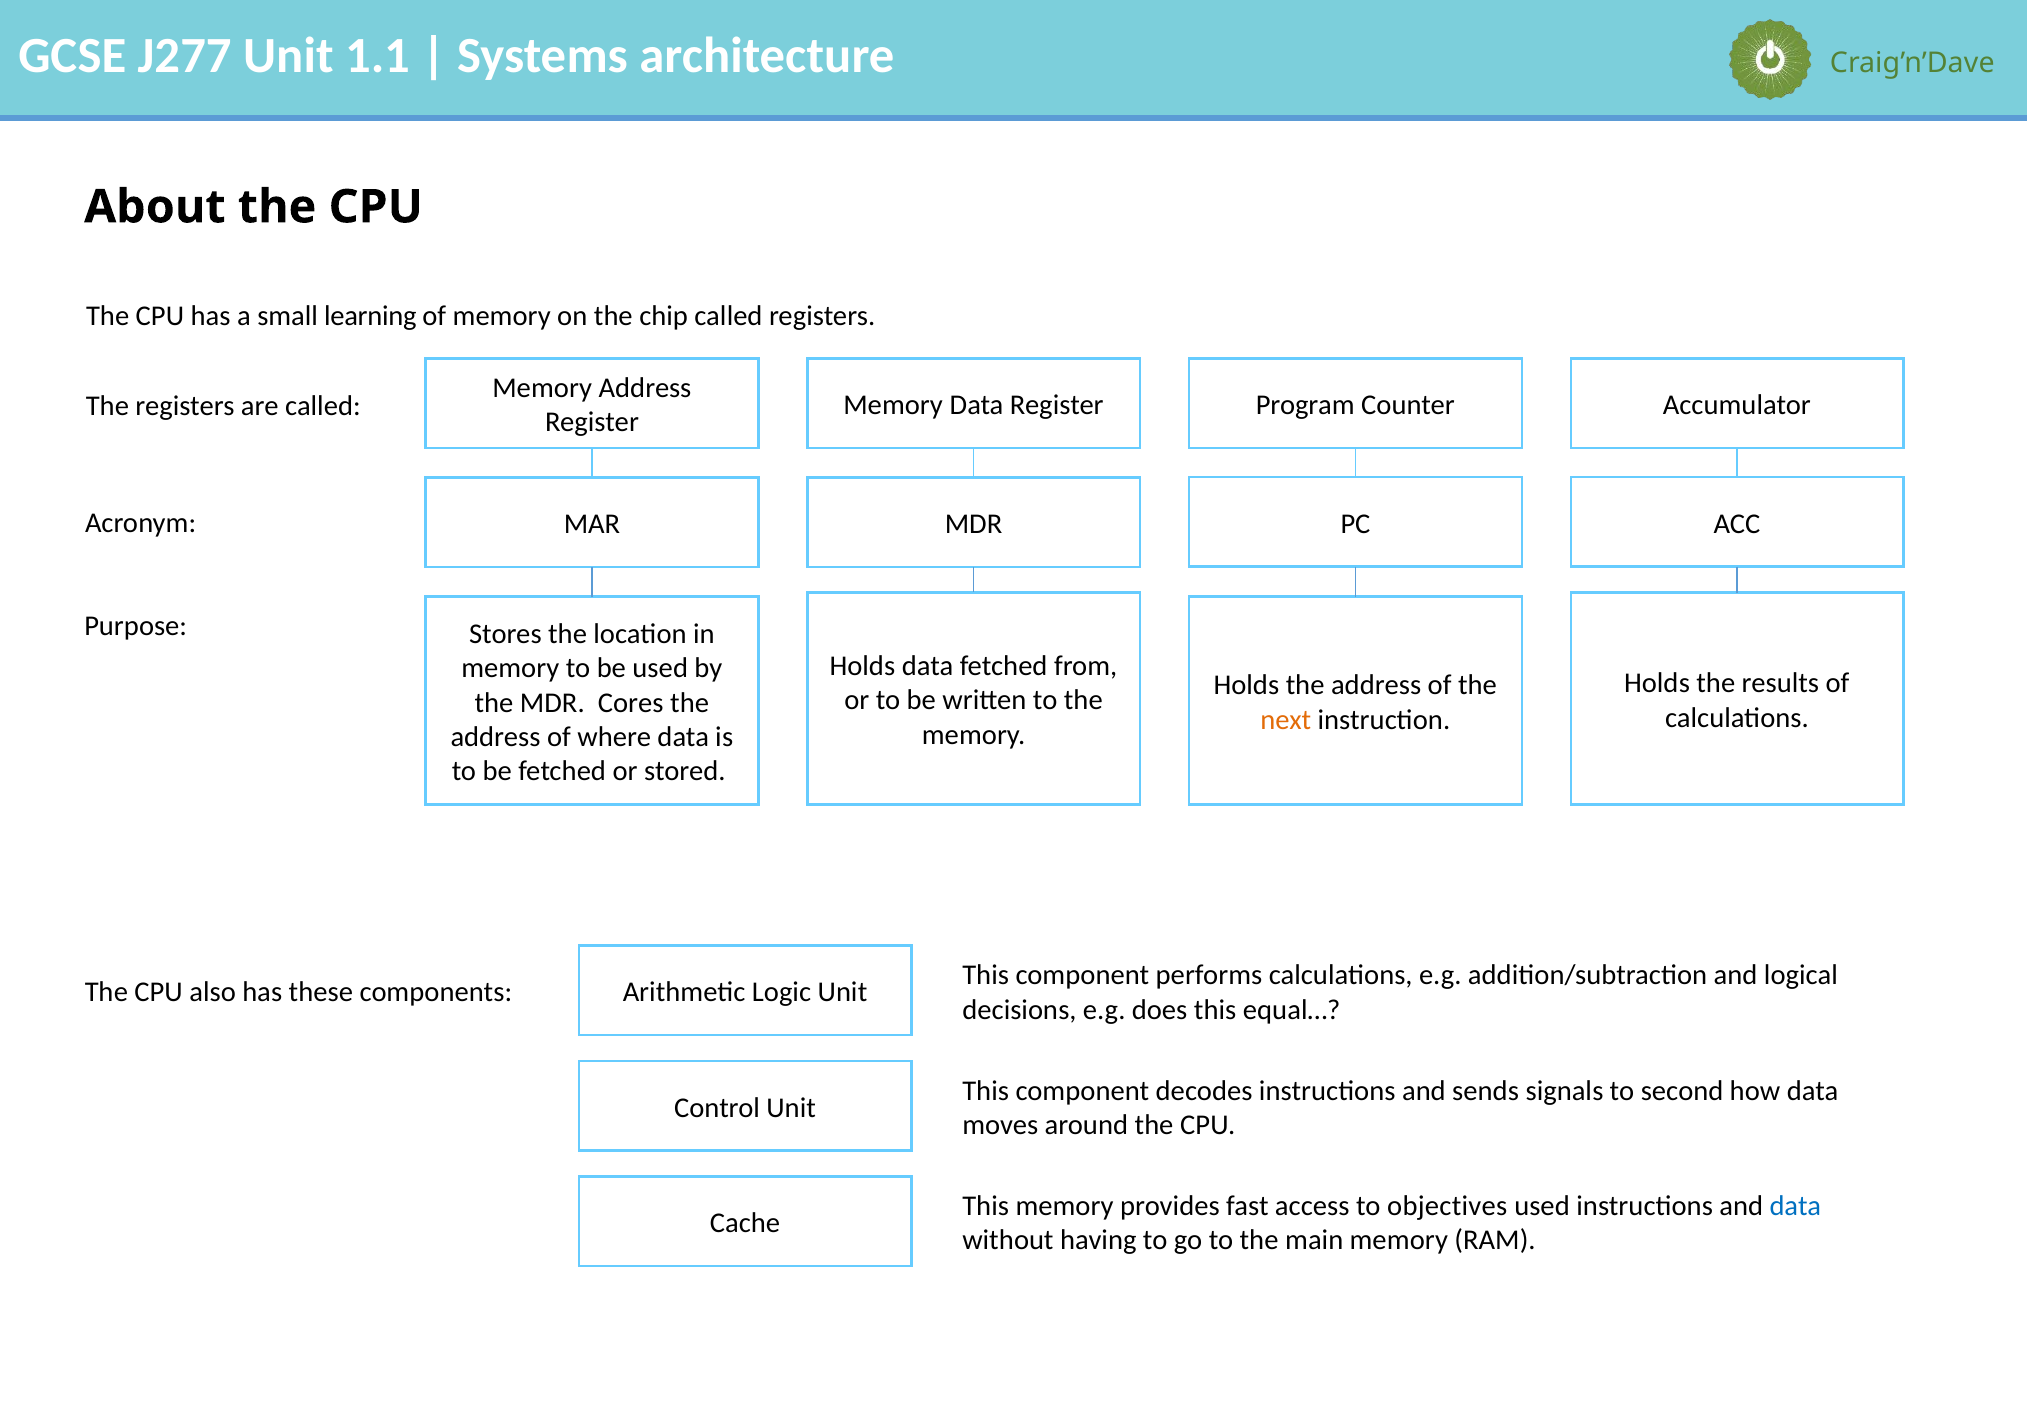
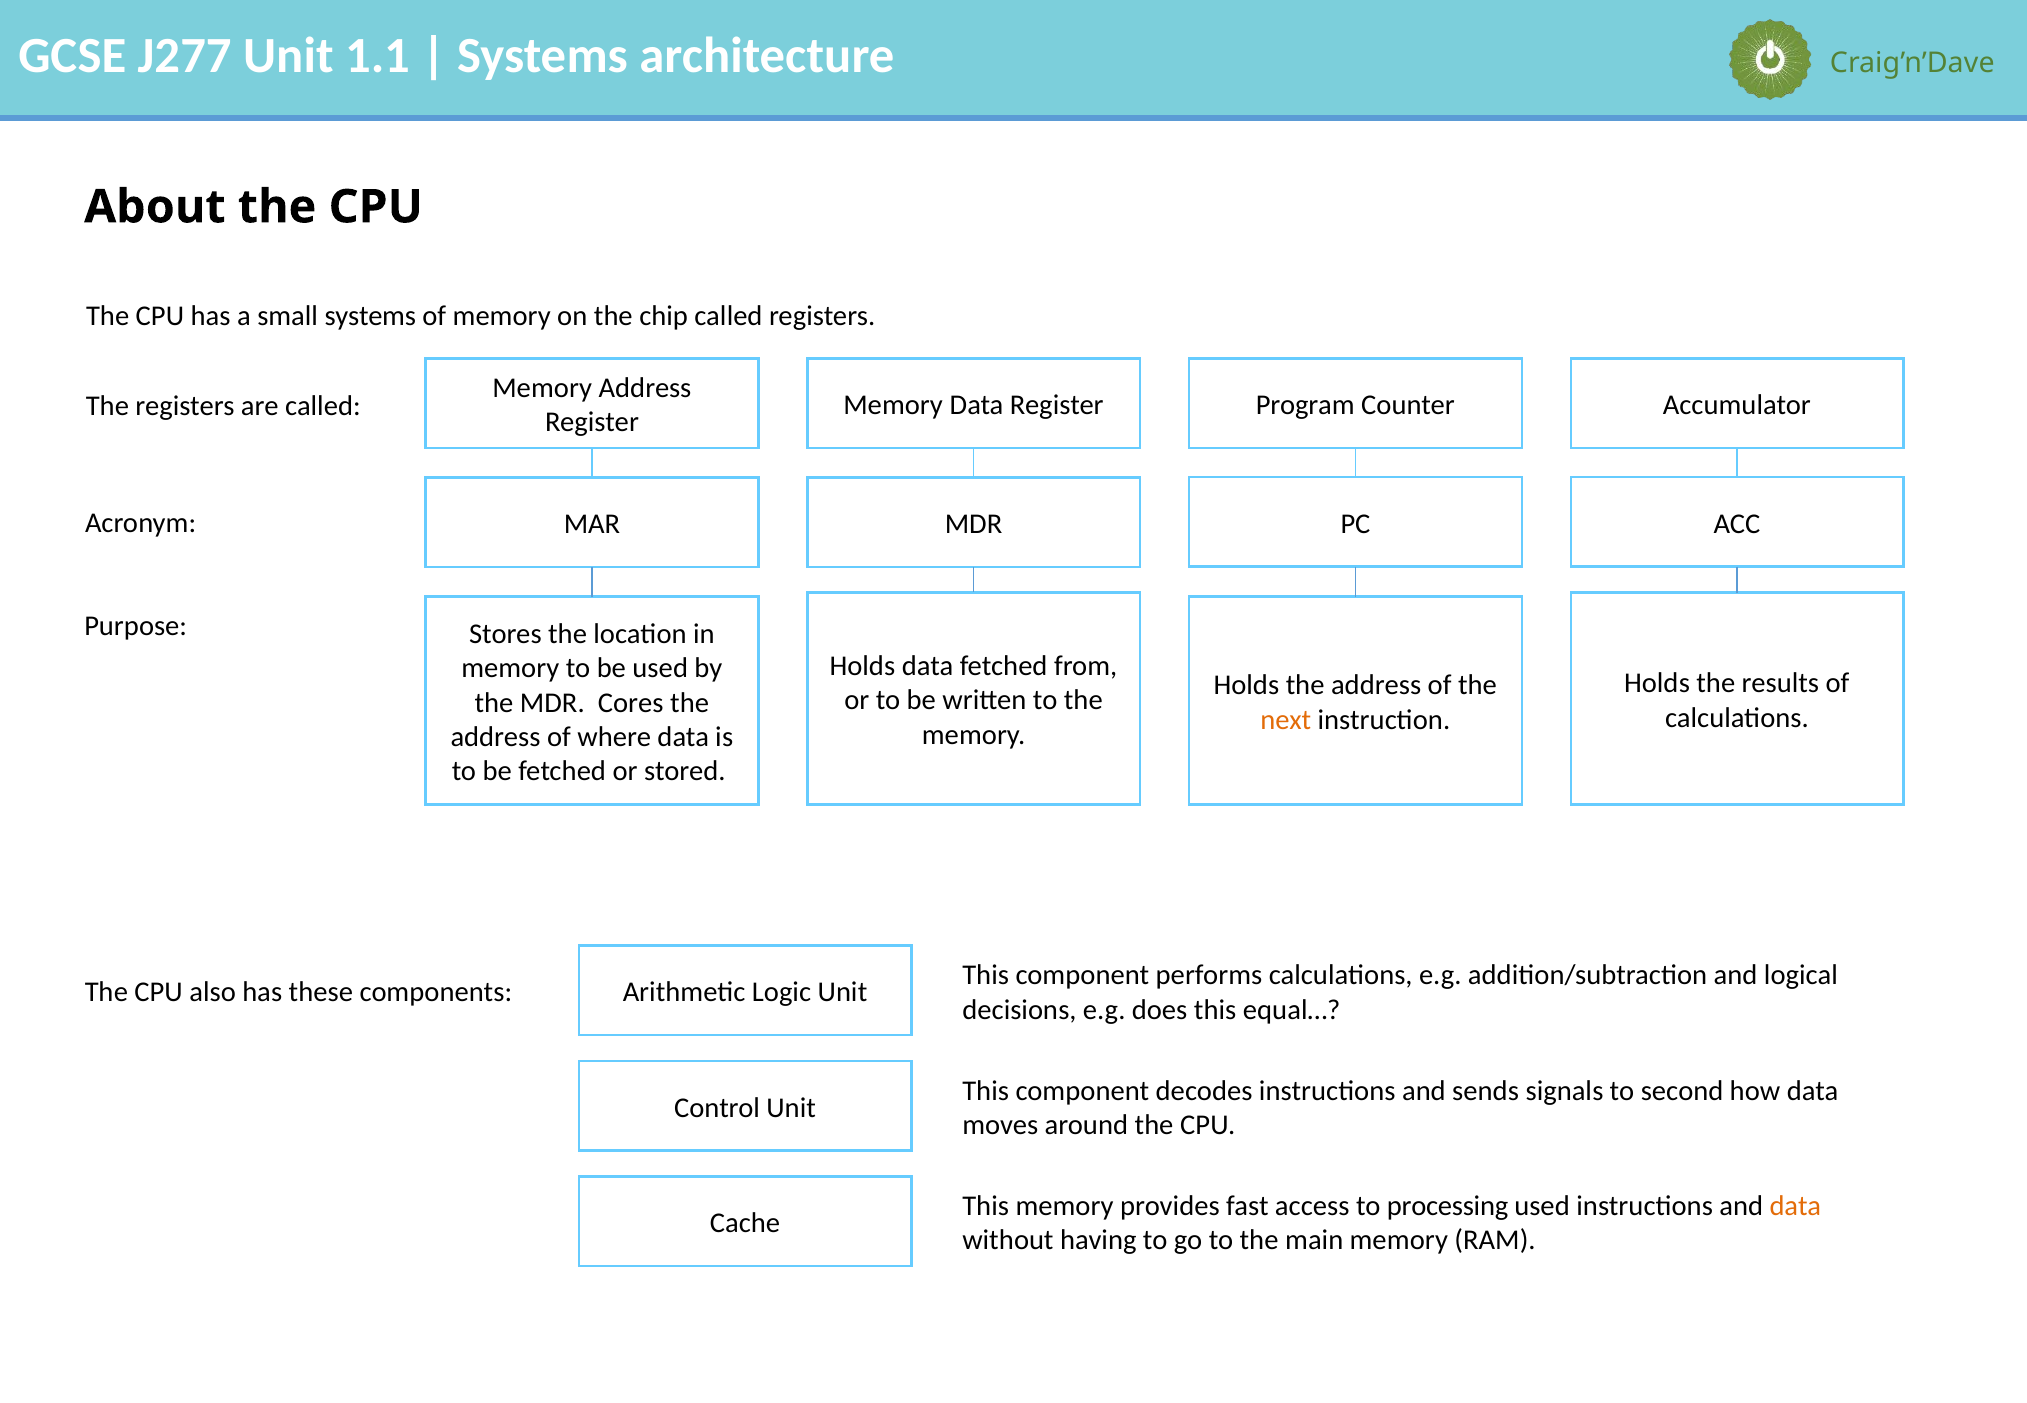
small learning: learning -> systems (370, 316)
objectives: objectives -> processing (1448, 1206)
data colour: blue -> orange (1795, 1206)
